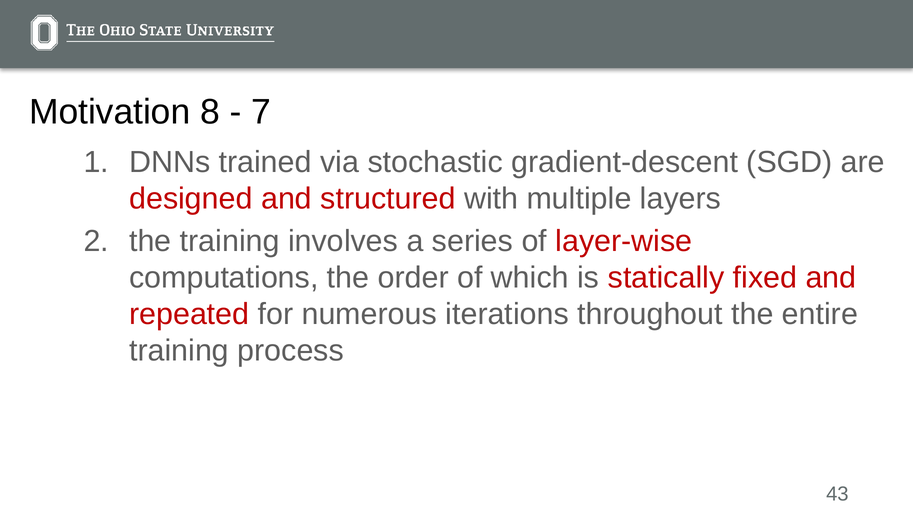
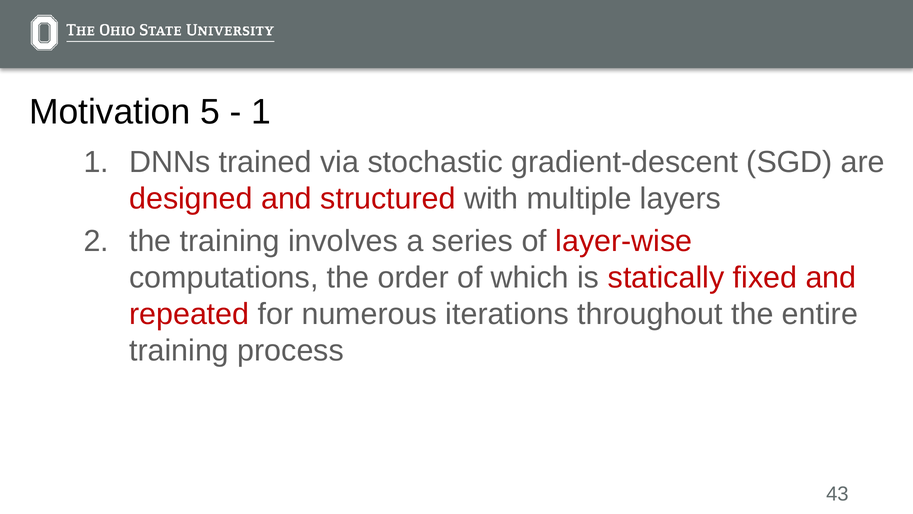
8: 8 -> 5 (210, 112)
7: 7 -> 1 (261, 112)
